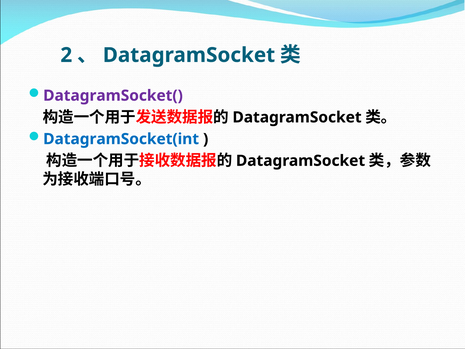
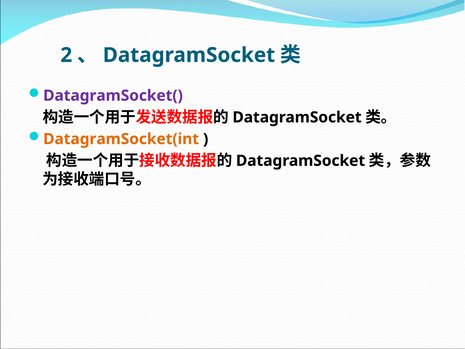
DatagramSocket(int colour: blue -> orange (121, 139)
